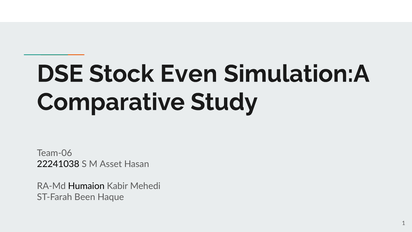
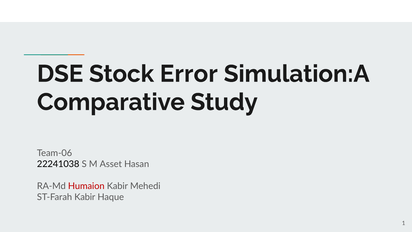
Even: Even -> Error (189, 74)
Humaion colour: black -> red (86, 186)
ST-Farah Been: Been -> Kabir (85, 197)
